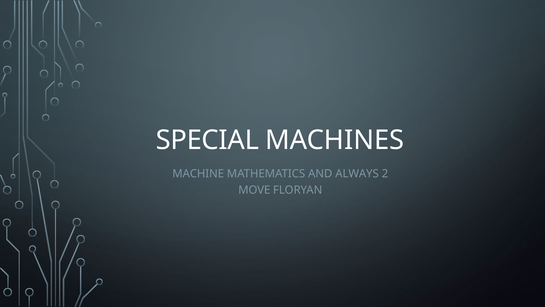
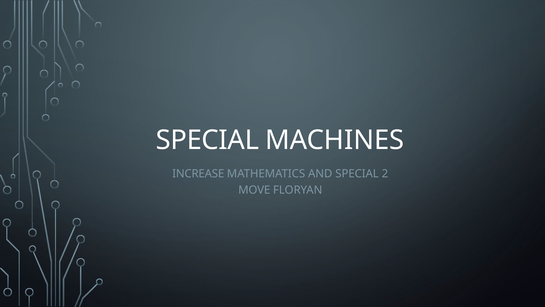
MACHINE: MACHINE -> INCREASE (198, 173)
AND ALWAYS: ALWAYS -> SPECIAL (357, 173)
